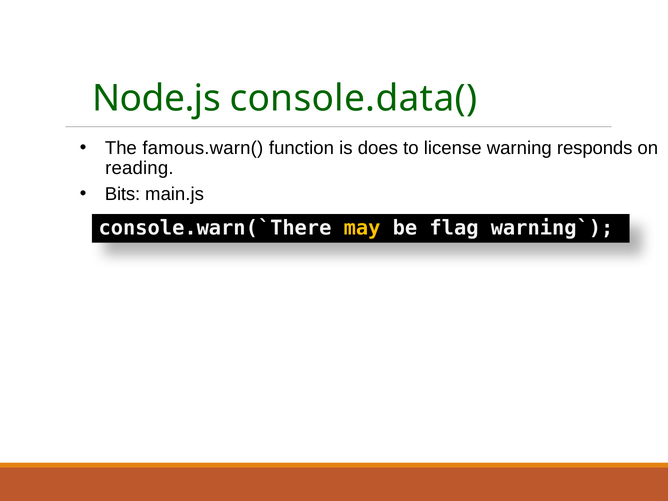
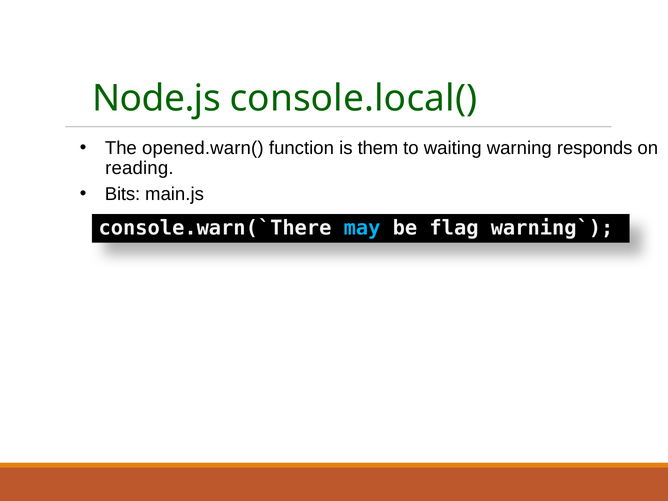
console.data(: console.data( -> console.local( (353, 99)
famous.warn(: famous.warn( -> opened.warn( (203, 148)
does: does -> them (378, 148)
license: license -> waiting (453, 148)
may colour: yellow -> light blue (362, 228)
